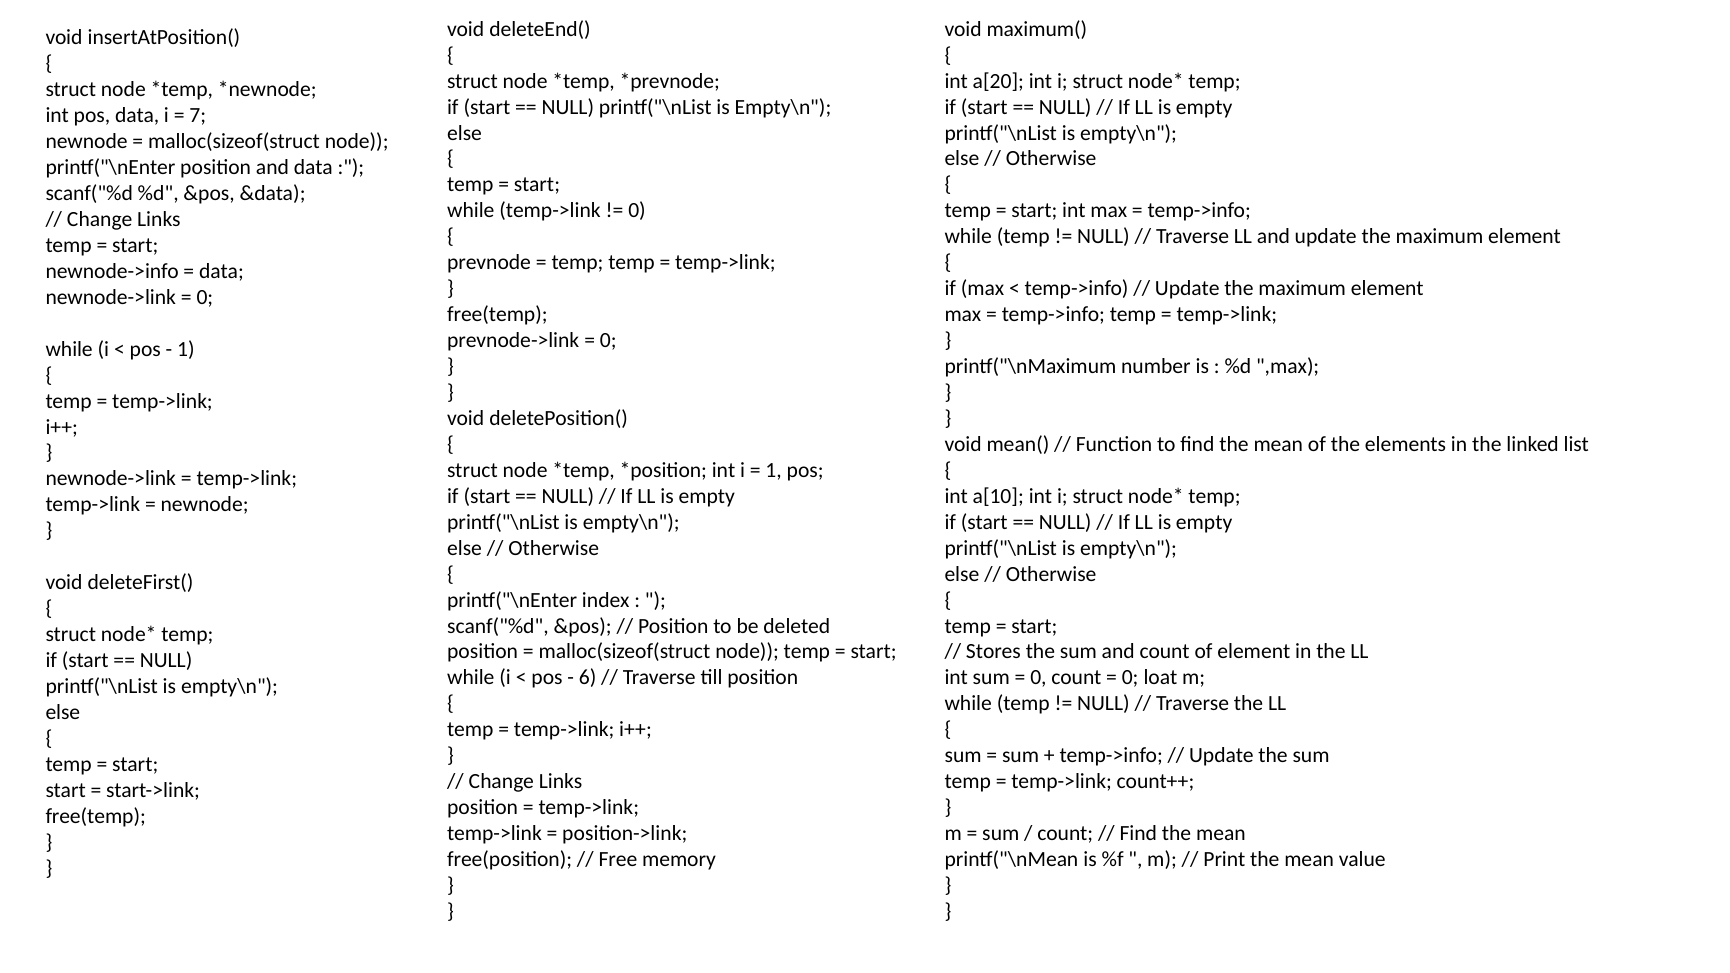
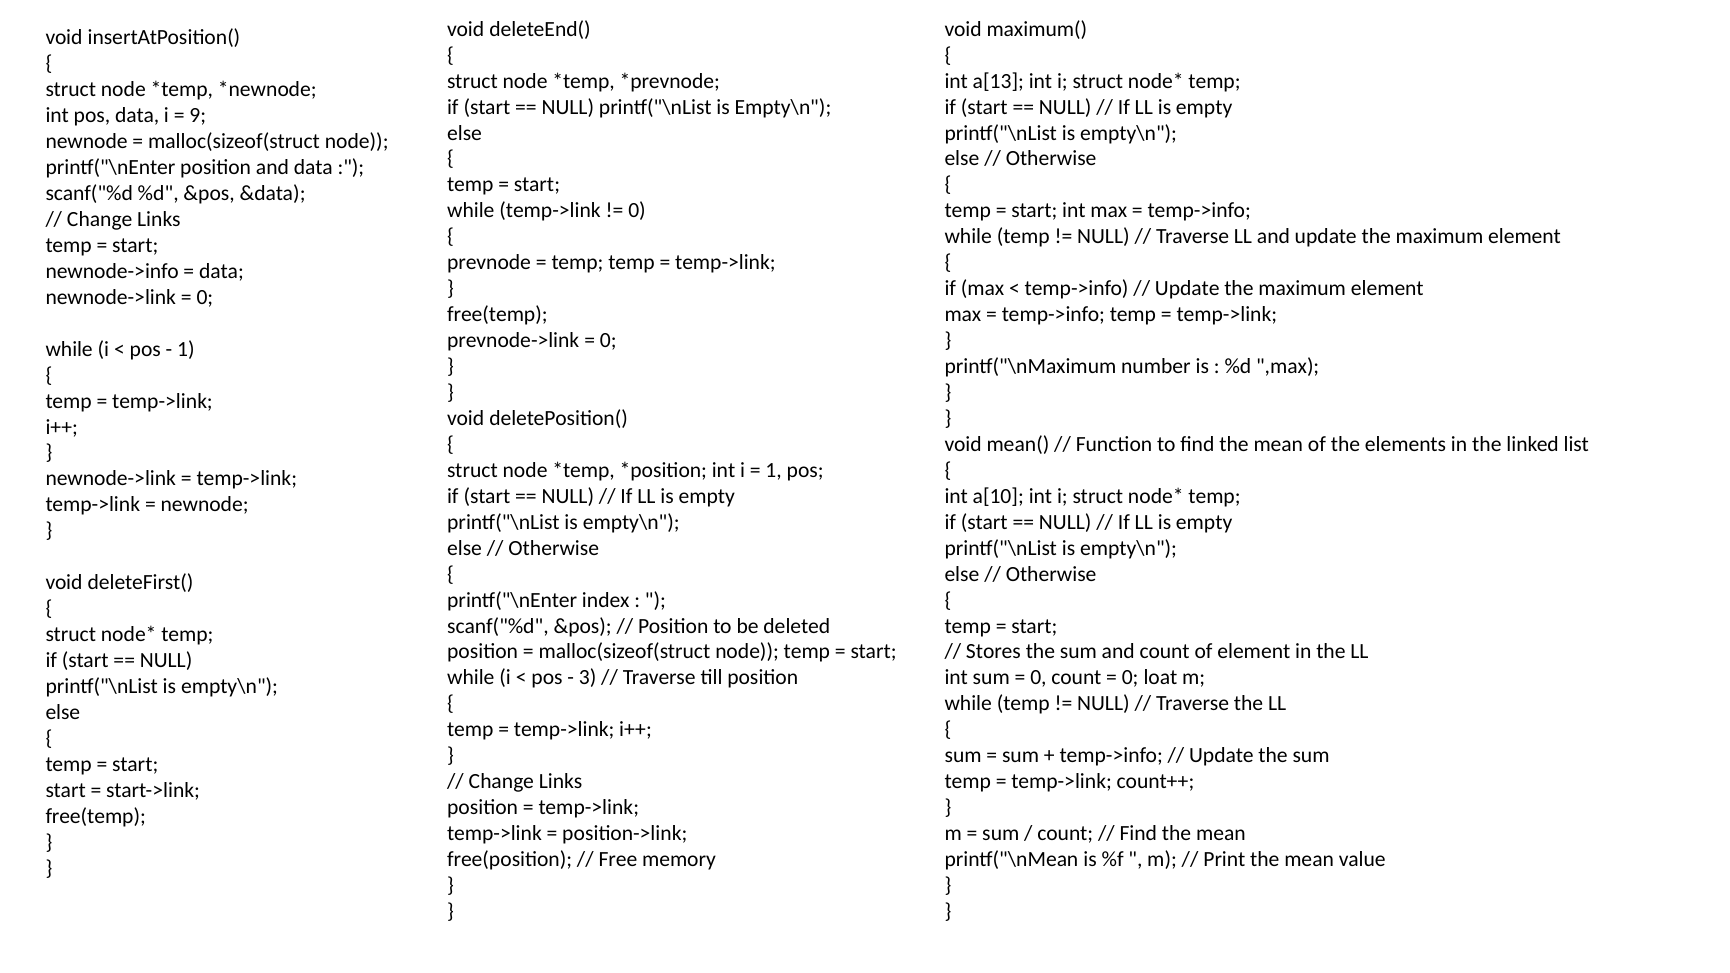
a[20: a[20 -> a[13 (998, 81)
7: 7 -> 9 (198, 116)
6: 6 -> 3 (588, 678)
